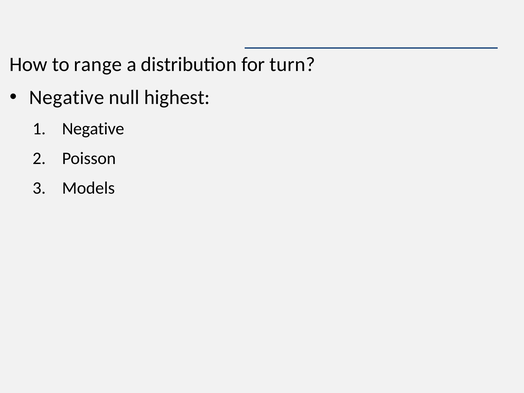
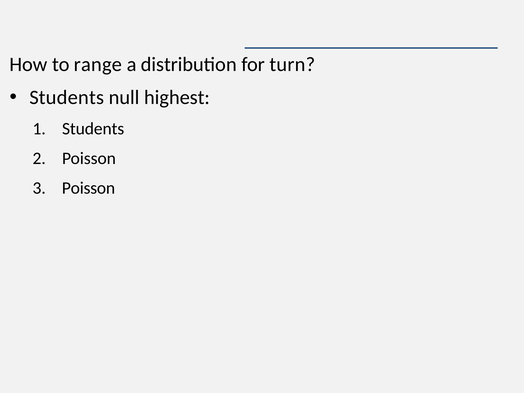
Negative: Negative -> Students (67, 98)
Negative: Negative -> Students (93, 129)
Models: Models -> Poisson (89, 188)
